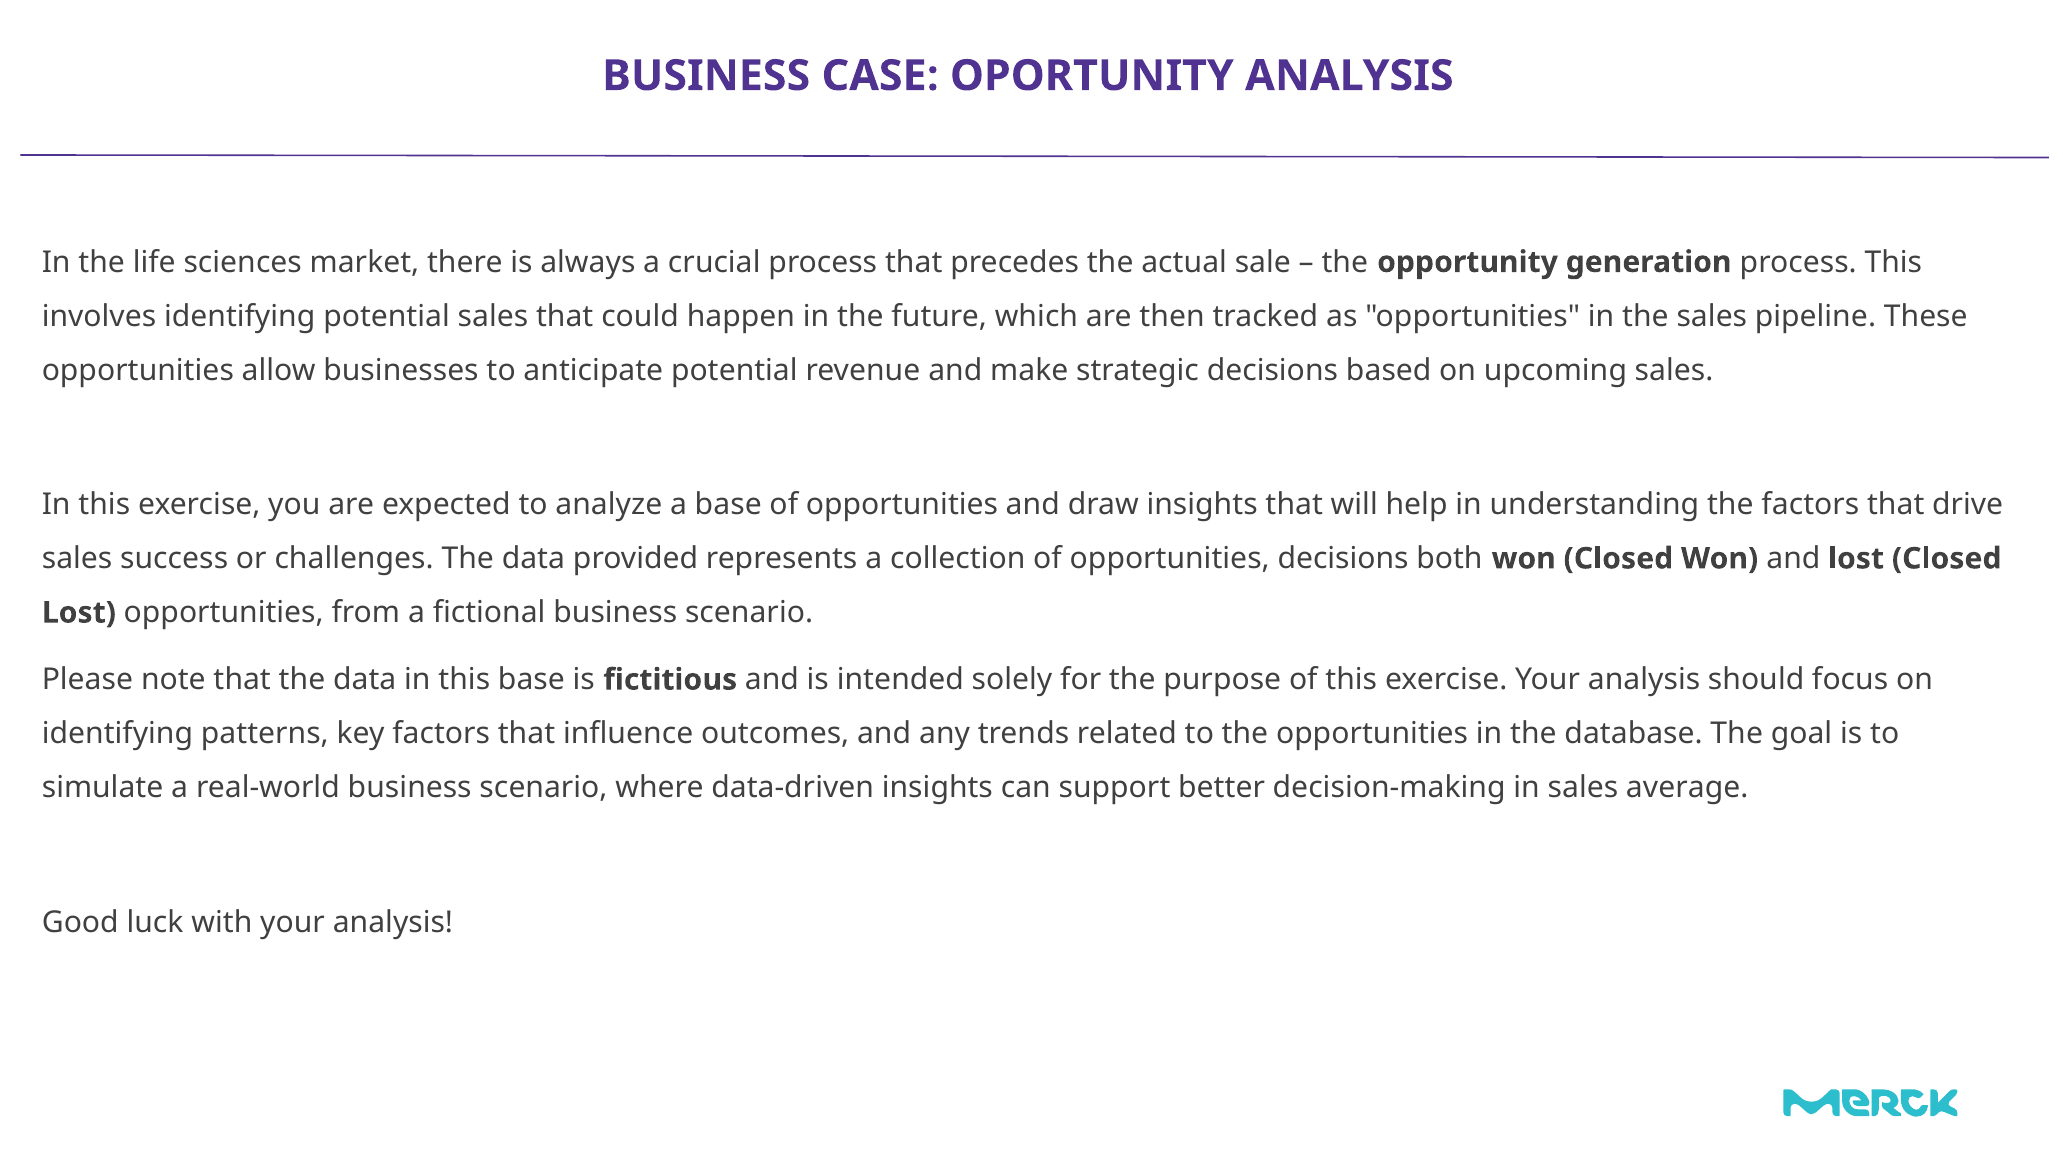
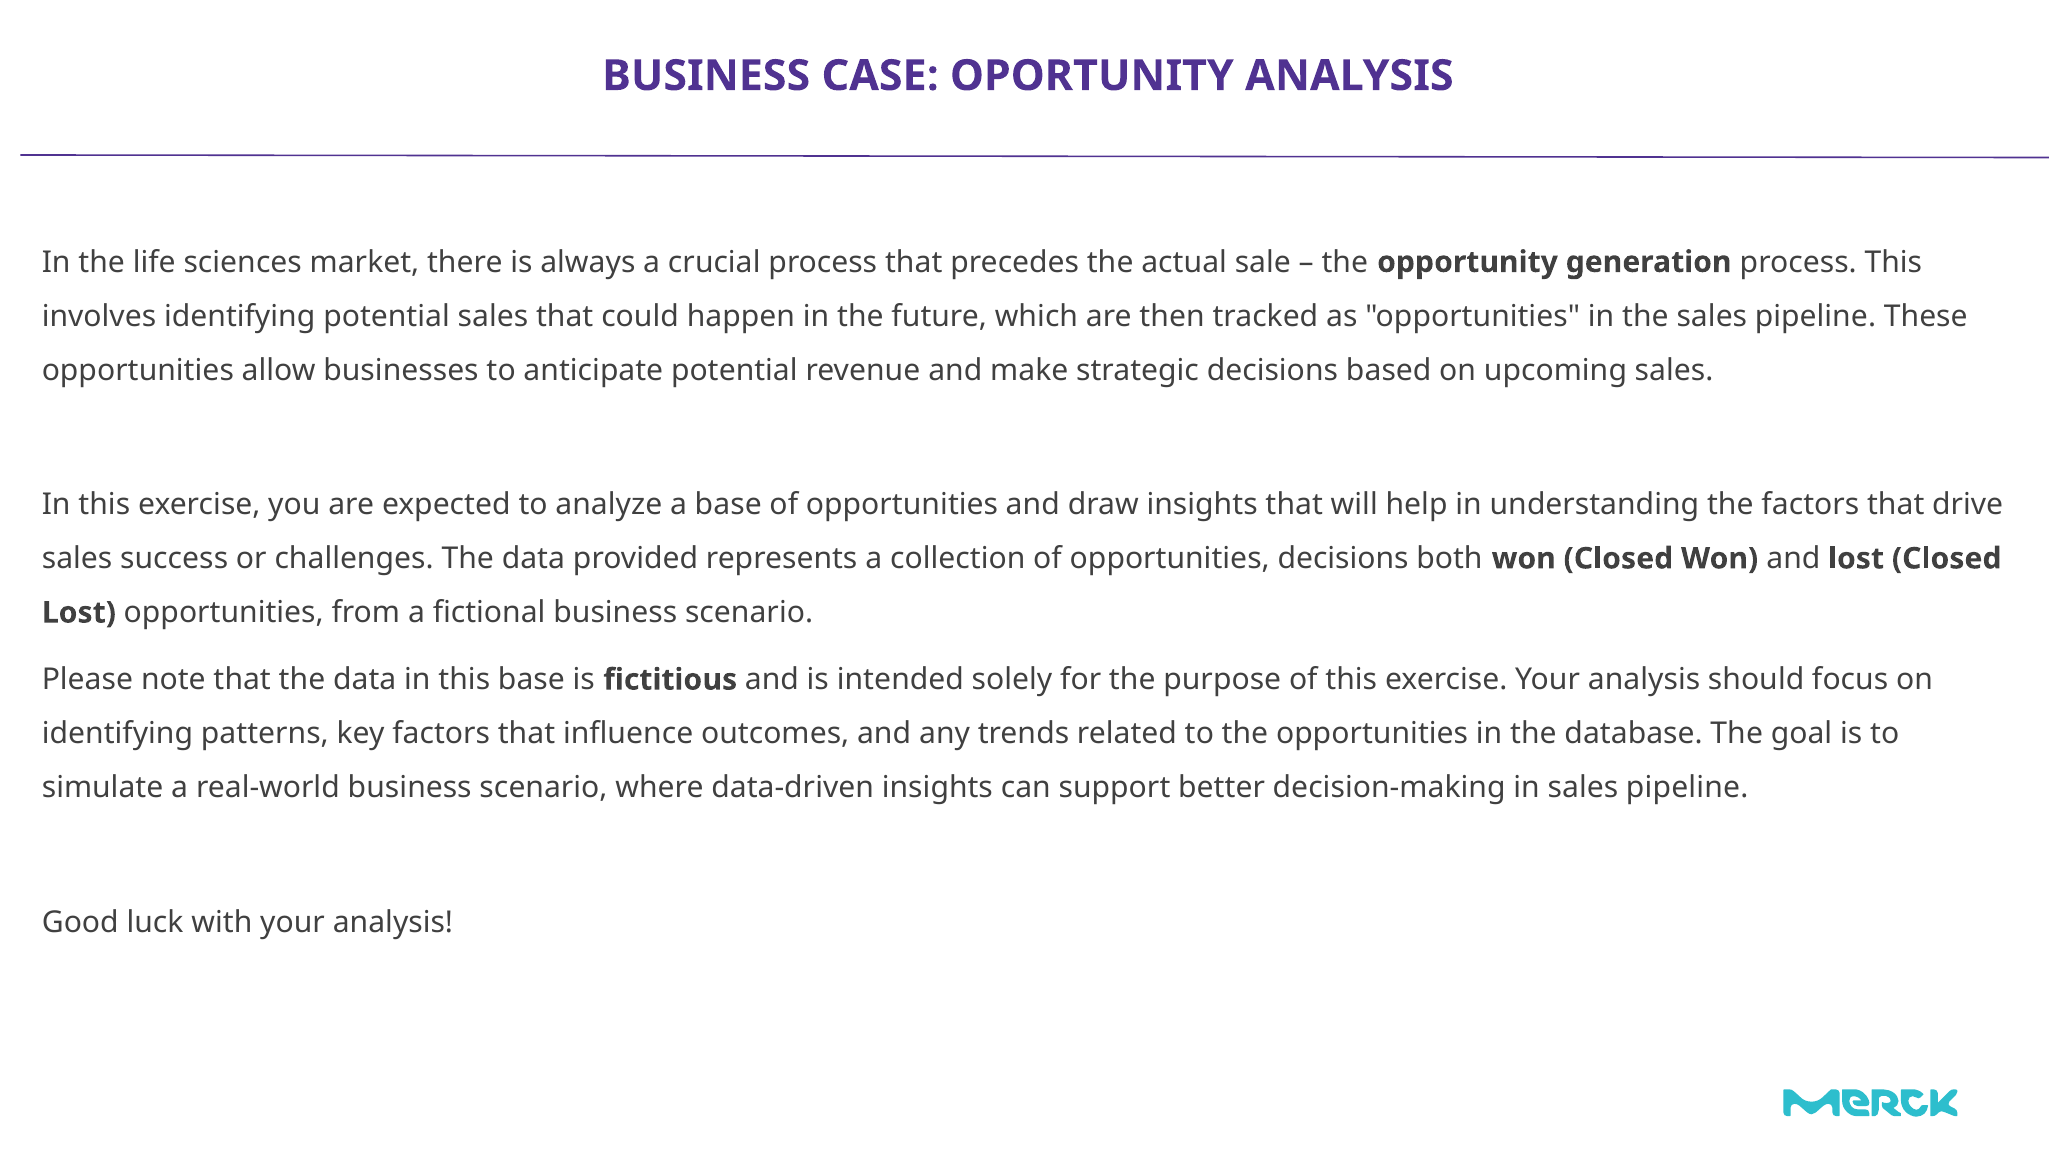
in sales average: average -> pipeline (1687, 788)
